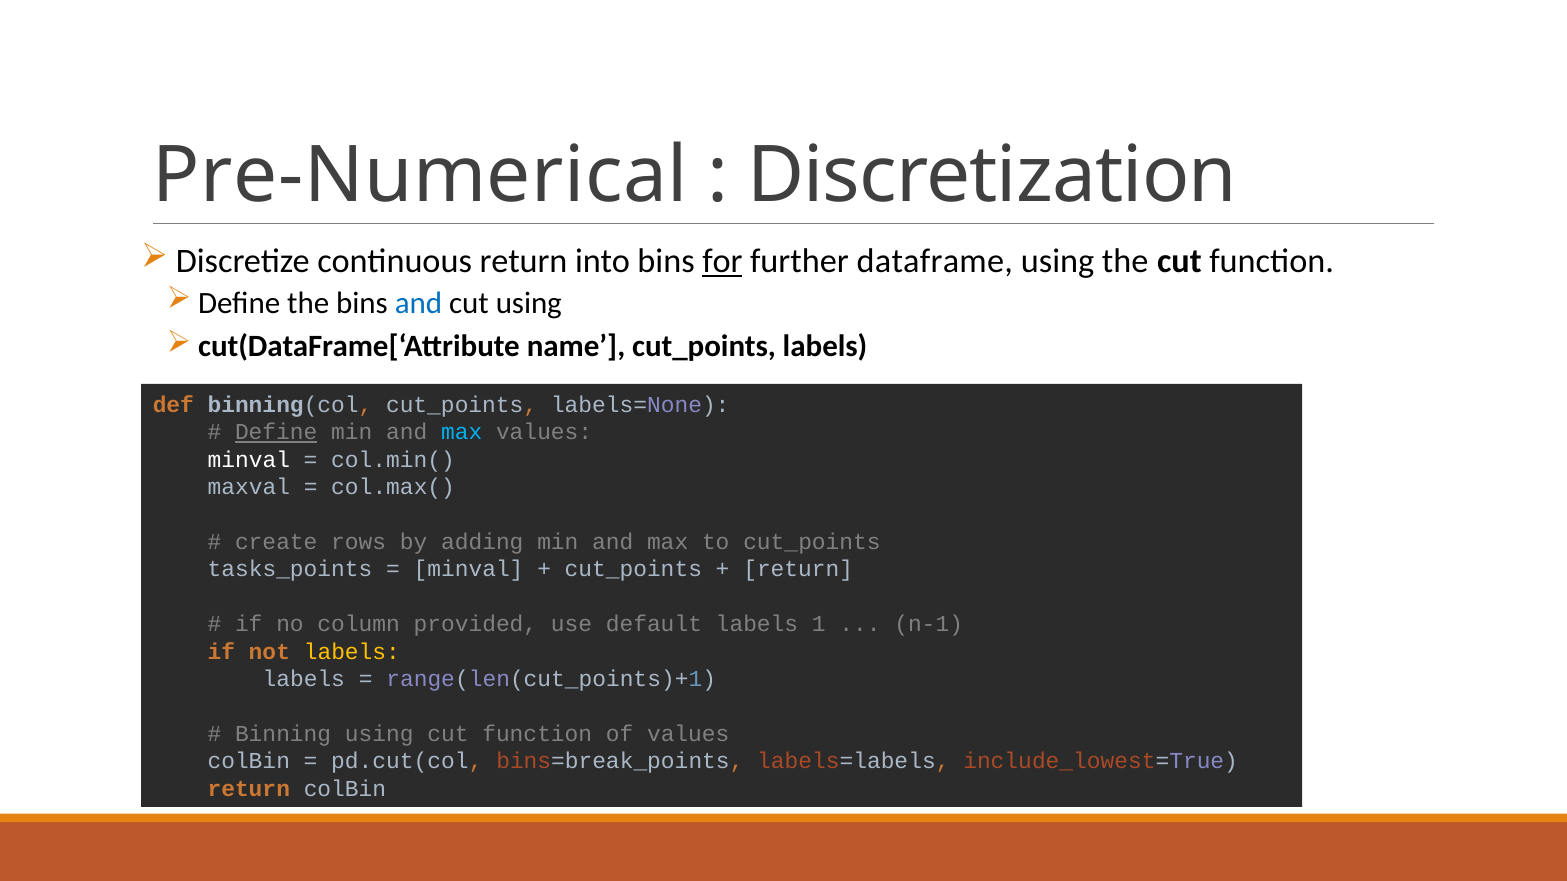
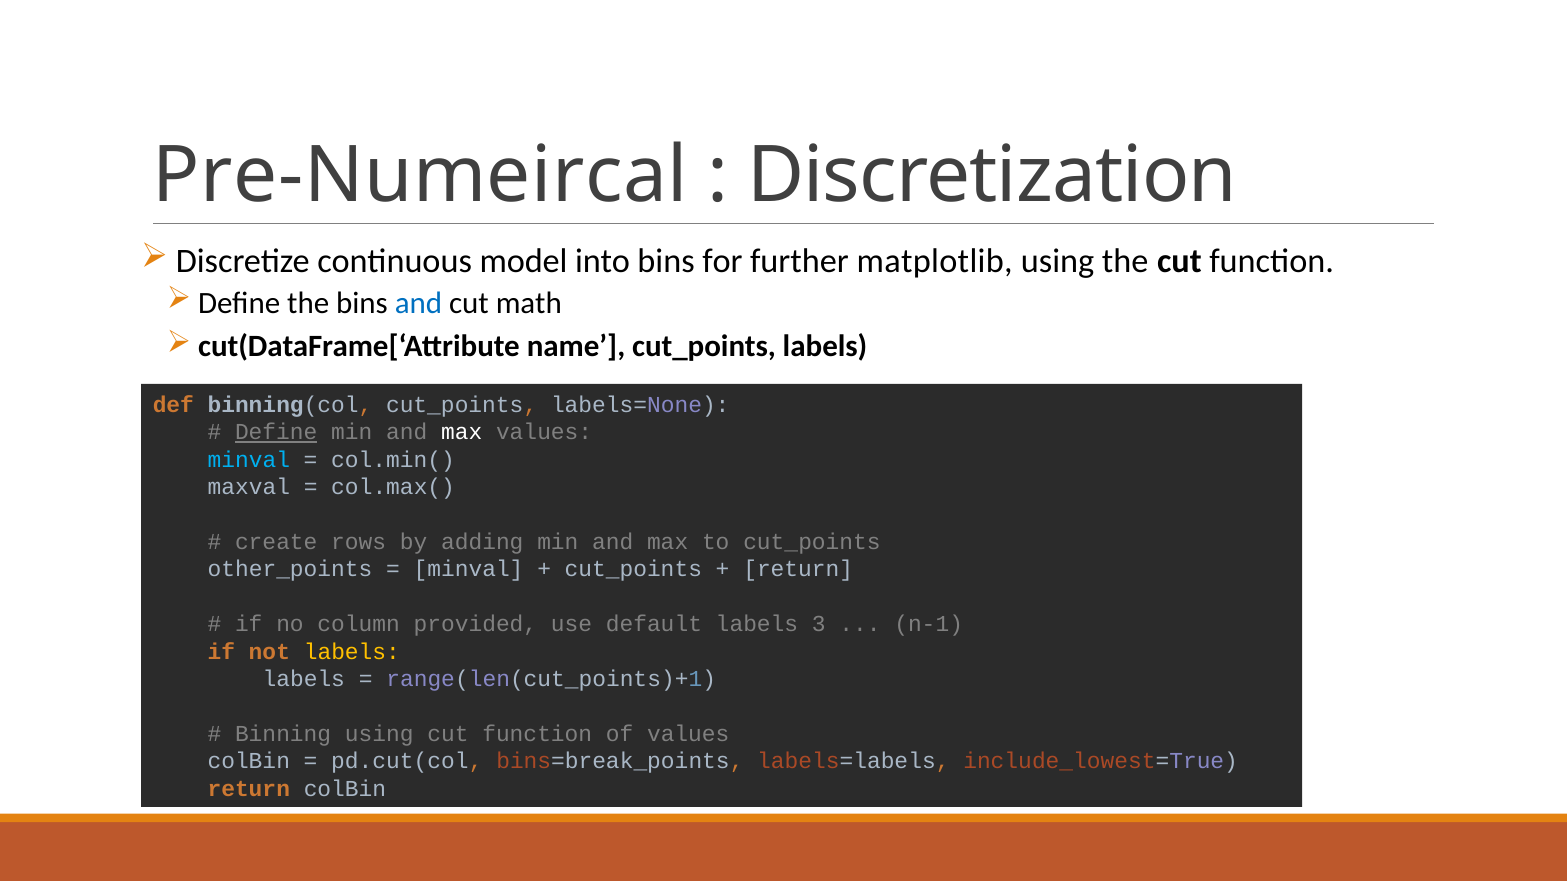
Pre-Numerical: Pre-Numerical -> Pre-Numeircal (420, 176)
continuous return: return -> model (524, 261)
for underline: present -> none (722, 261)
dataframe: dataframe -> matplotlib (935, 261)
cut using: using -> math (529, 303)
max colour: light blue -> white (462, 433)
minval colour: white -> light blue (249, 460)
tasks_points: tasks_points -> other_points (290, 570)
1: 1 -> 3 (819, 625)
